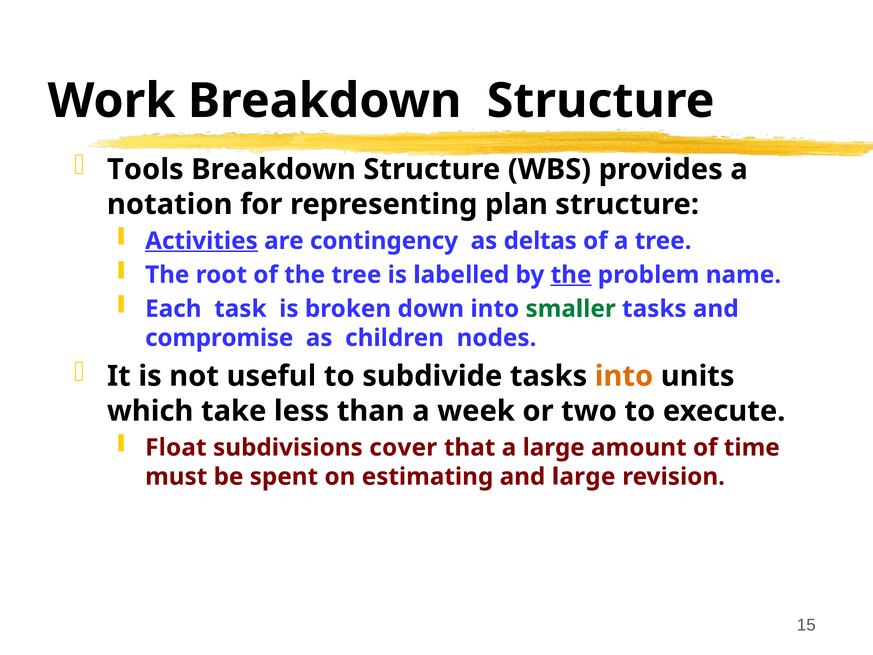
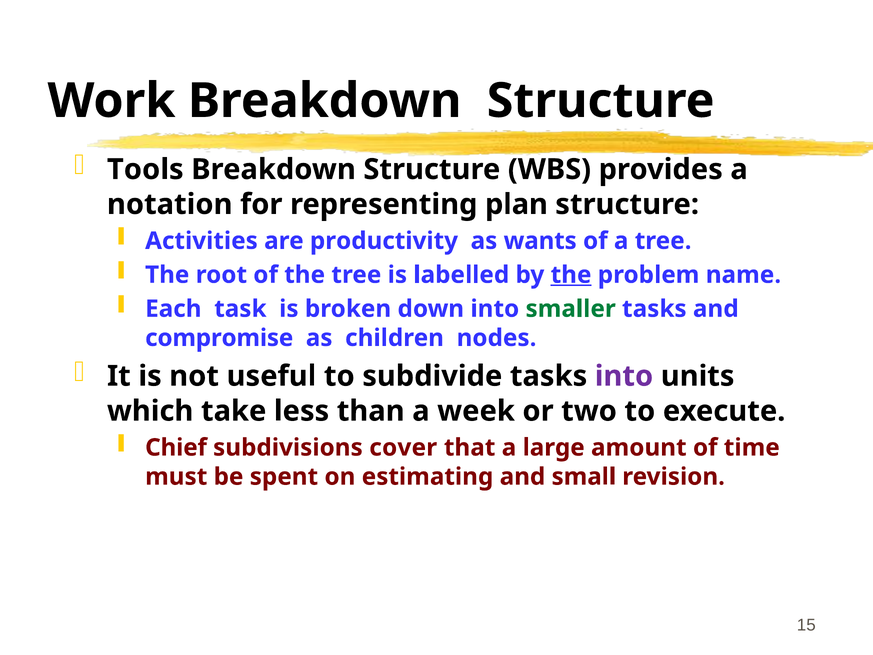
Activities underline: present -> none (201, 241)
contingency: contingency -> productivity (384, 241)
deltas: deltas -> wants (540, 241)
into colour: orange -> purple (624, 376)
Float: Float -> Chief (176, 447)
and large: large -> small (584, 477)
